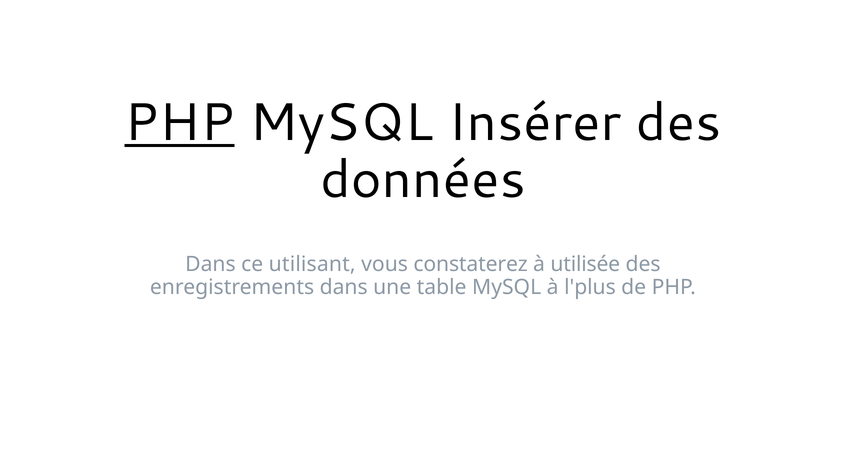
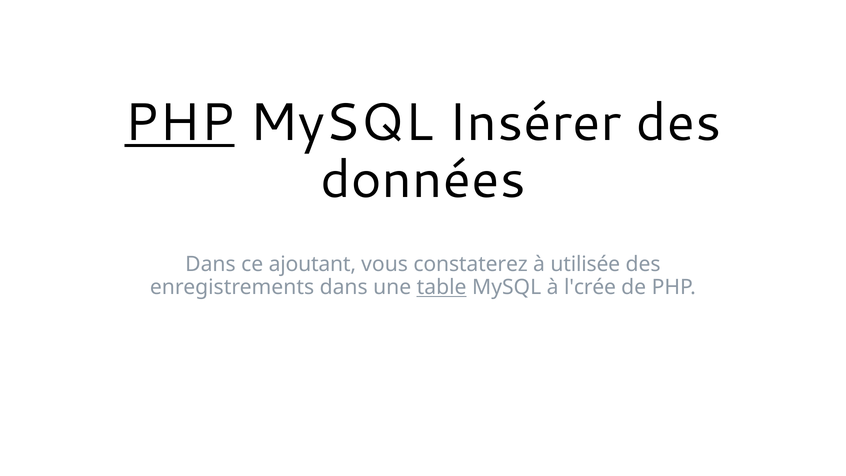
utilisant: utilisant -> ajoutant (312, 264)
table underline: none -> present (442, 287)
l'plus: l'plus -> l'crée (590, 287)
